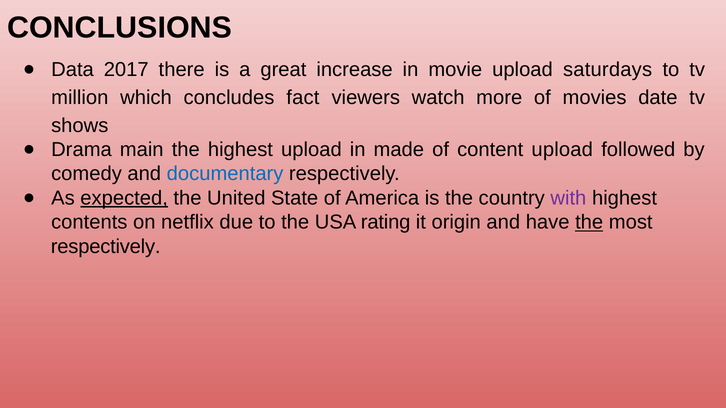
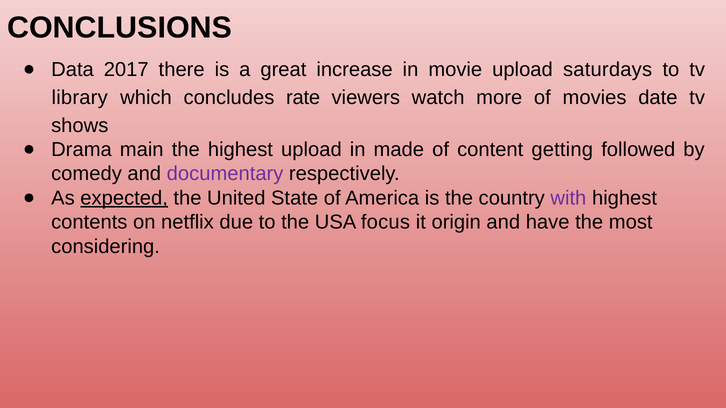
million: million -> library (80, 98)
fact: fact -> rate (303, 98)
content upload: upload -> getting (562, 150)
documentary colour: blue -> purple (225, 174)
rating: rating -> focus (385, 222)
the underline: present -> none (589, 222)
respectively: respectively -> considering (106, 247)
